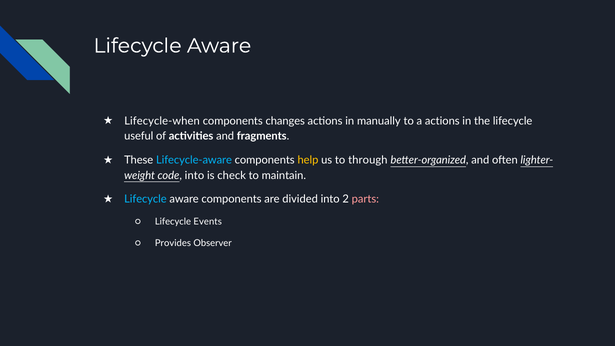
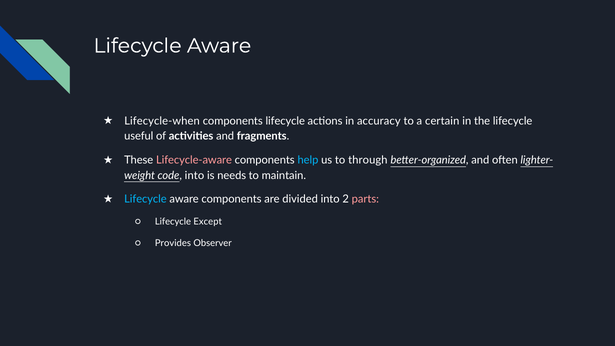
components changes: changes -> lifecycle (285, 121)
manually: manually -> accuracy (379, 121)
a actions: actions -> certain (442, 121)
Lifecycle-aware colour: light blue -> pink (194, 160)
help colour: yellow -> light blue (308, 160)
check: check -> needs (232, 175)
Events: Events -> Except (208, 222)
